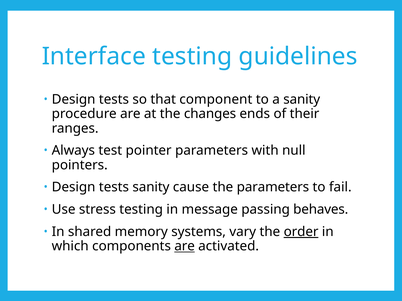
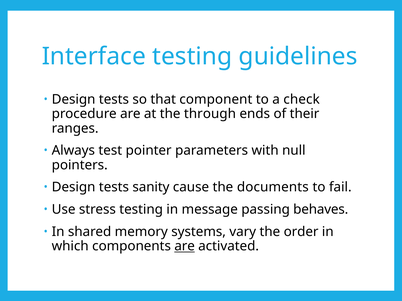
a sanity: sanity -> check (302, 100)
changes: changes -> through (210, 114)
the parameters: parameters -> documents (273, 188)
order underline: present -> none (301, 232)
